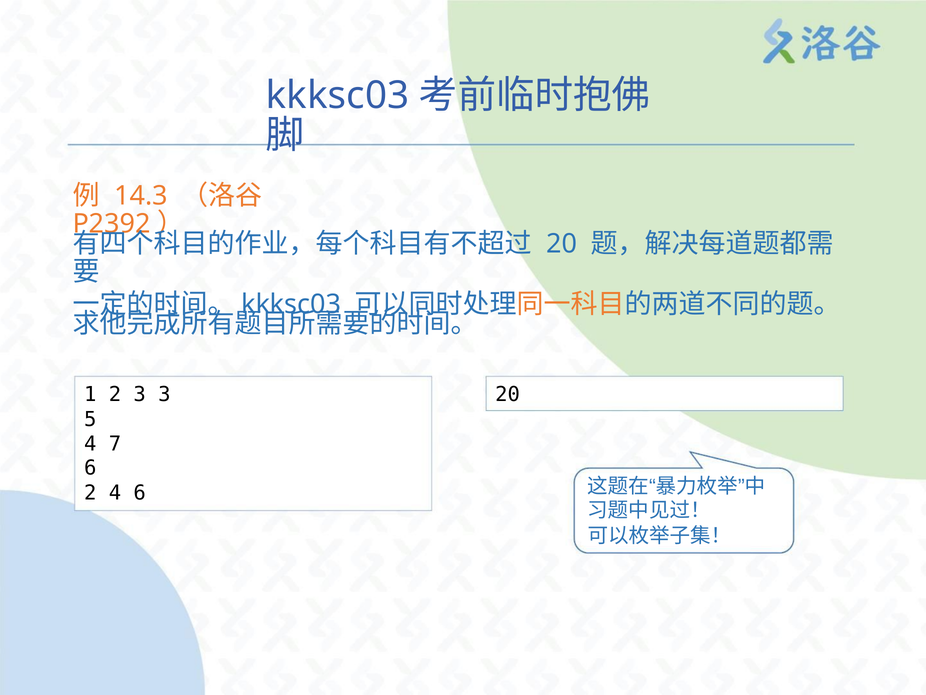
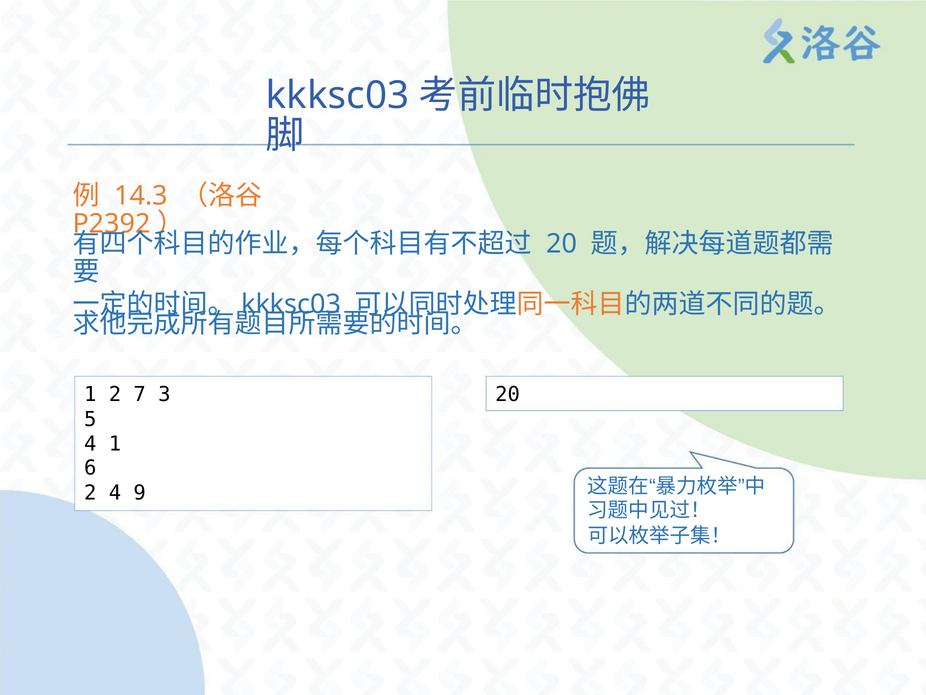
2 3: 3 -> 7 (140, 394)
4 7: 7 -> 1 (115, 444)
4 6: 6 -> 9 (140, 493)
